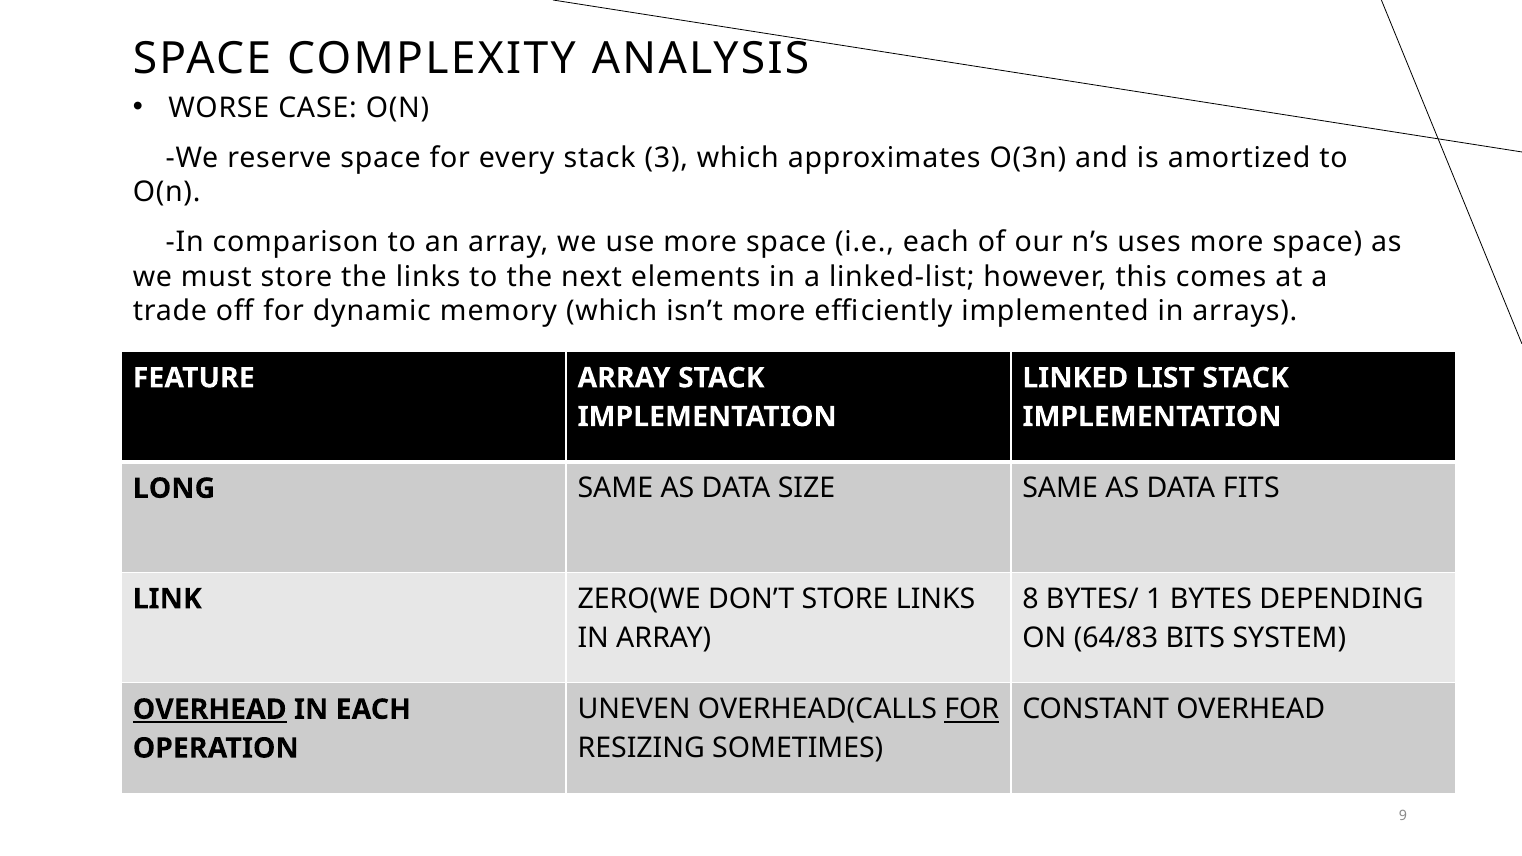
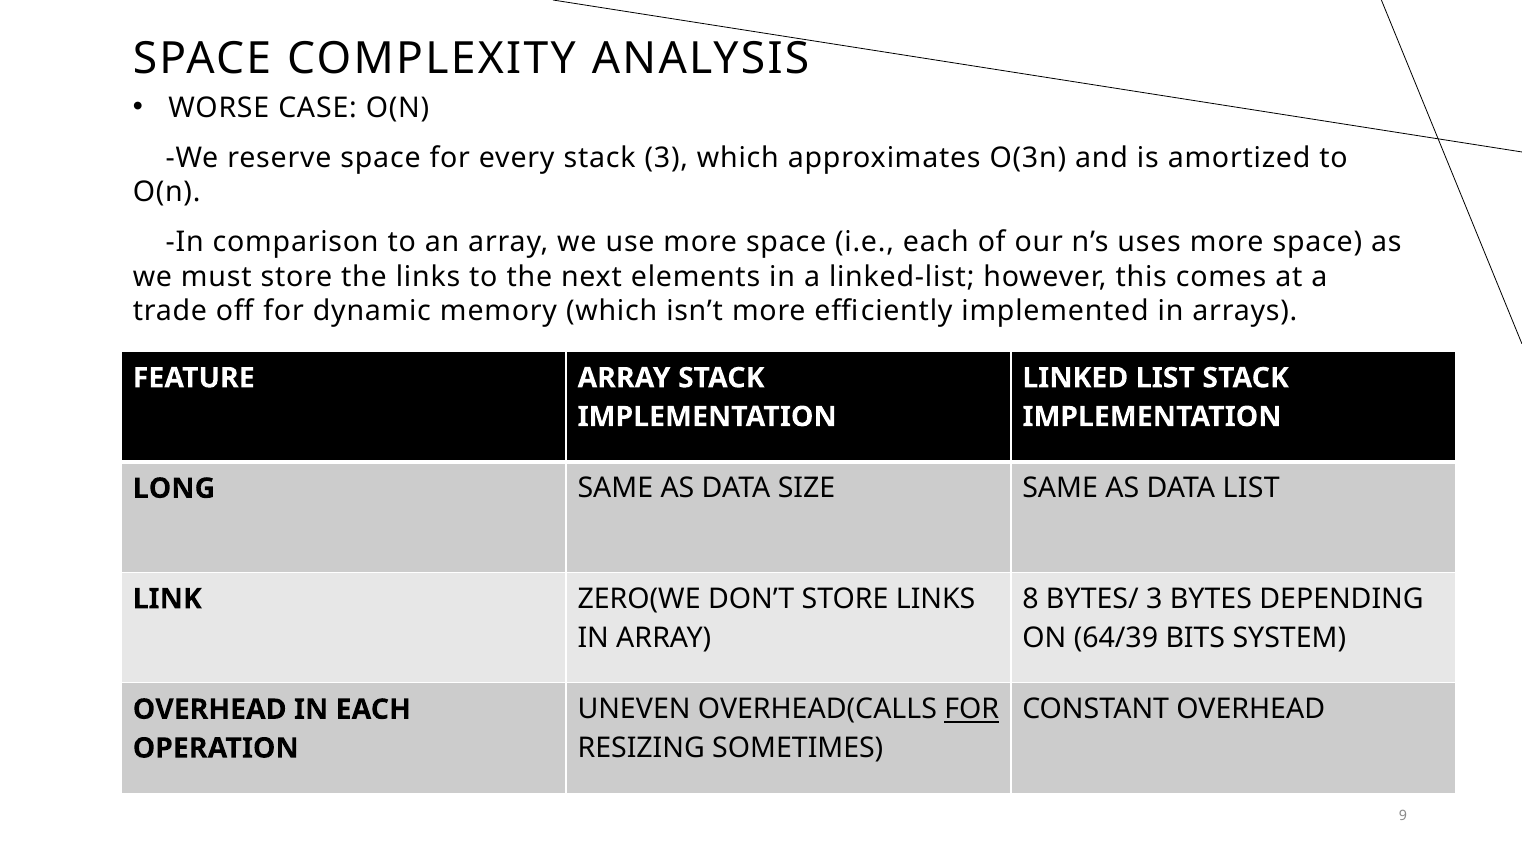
DATA FITS: FITS -> LIST (1251, 489)
BYTES/ 1: 1 -> 3 (1154, 599)
64/83: 64/83 -> 64/39 (1116, 638)
OVERHEAD underline: present -> none (210, 710)
